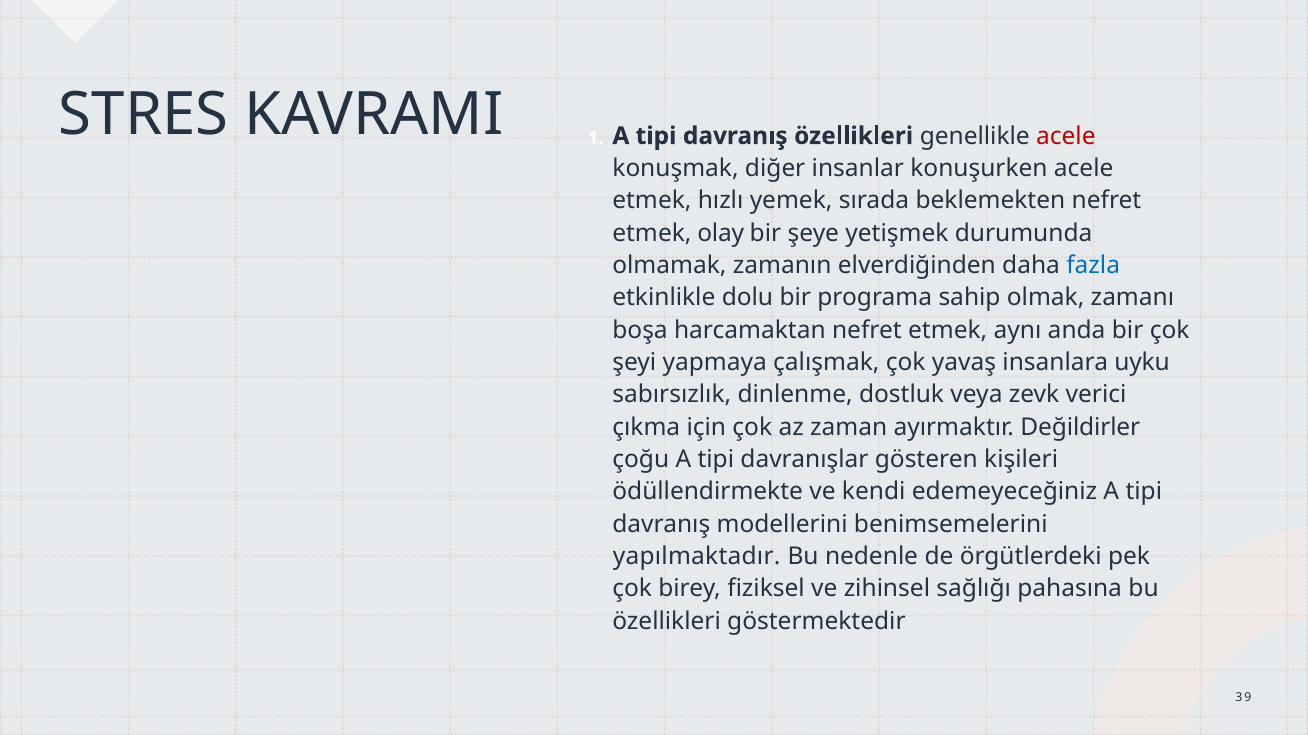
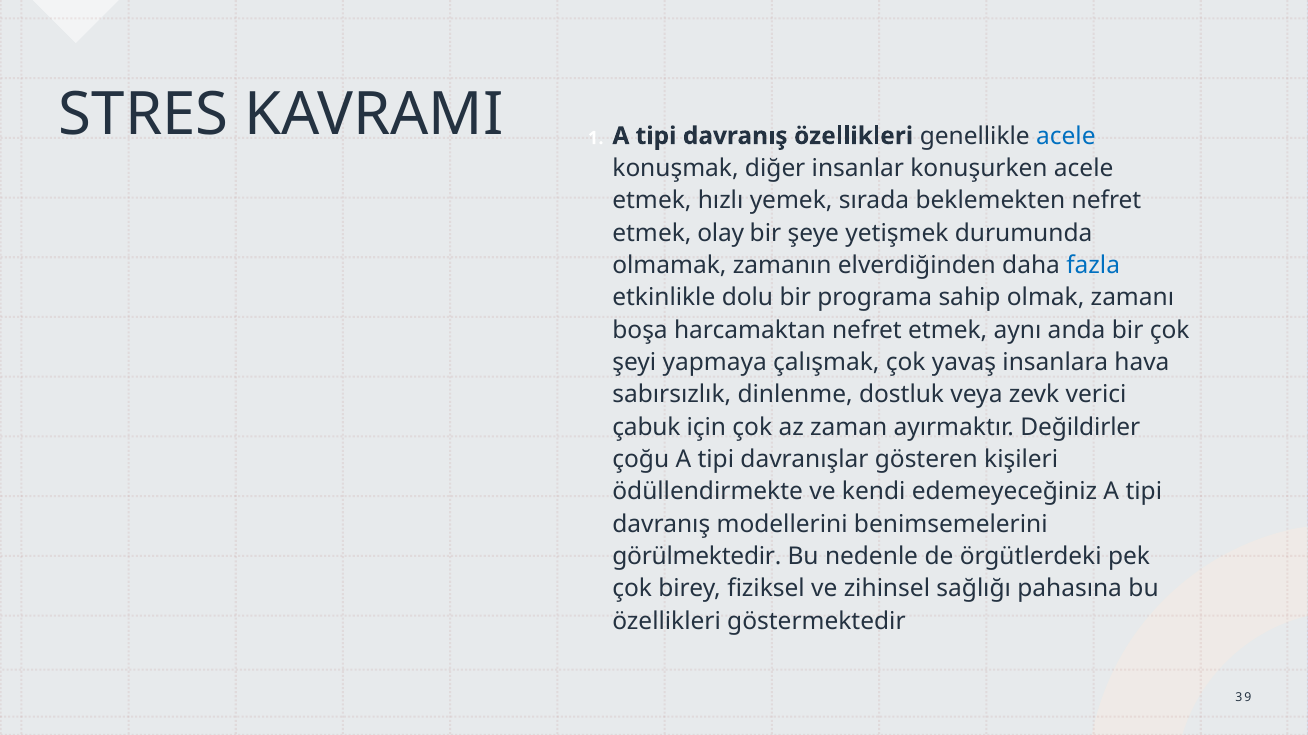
acele colour: red -> blue (1066, 136)
uyku: uyku -> hava (1142, 363)
çıkma: çıkma -> çabuk (646, 427)
yapılmaktadır: yapılmaktadır -> görülmektedir (697, 557)
